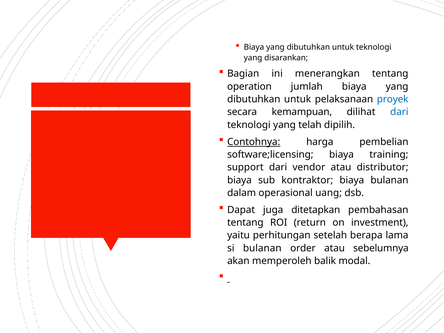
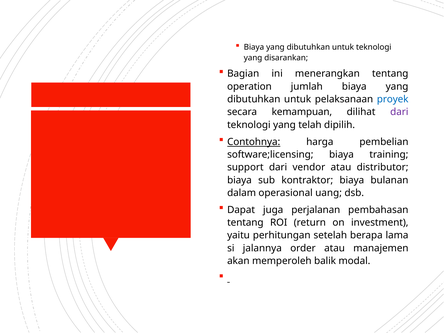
dari colour: blue -> purple (399, 112)
ditetapkan: ditetapkan -> perjalanan (316, 210)
si bulanan: bulanan -> jalannya (262, 248)
sebelumnya: sebelumnya -> manajemen (381, 248)
